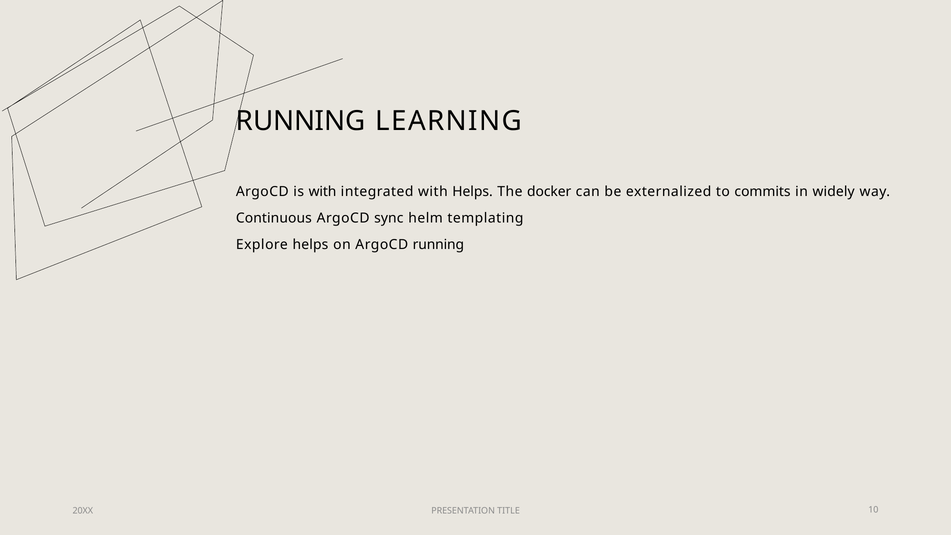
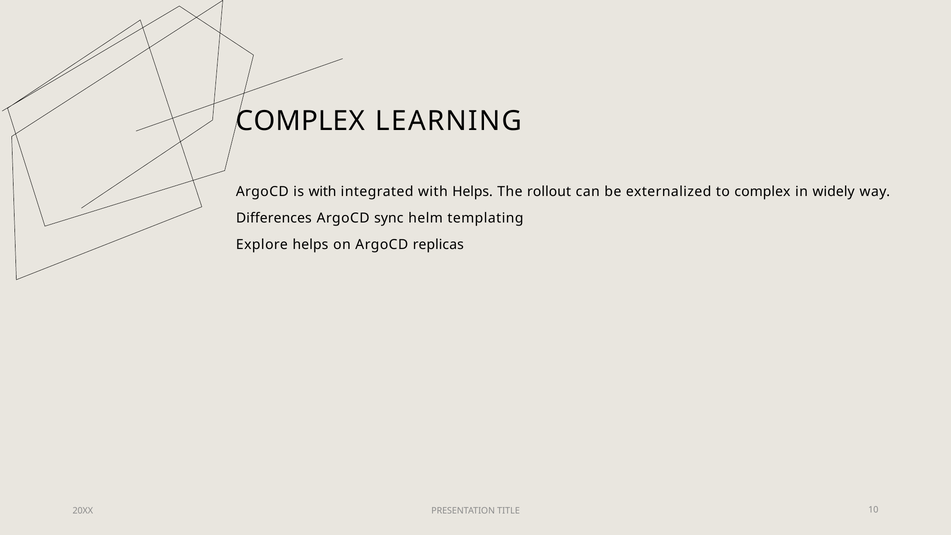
RUNNING: RUNNING -> COMPLEX (300, 121)
docker: docker -> rollout (549, 191)
to commits: commits -> complex (762, 191)
Continuous: Continuous -> Differences (274, 218)
ArgoCD running: running -> replicas (438, 245)
